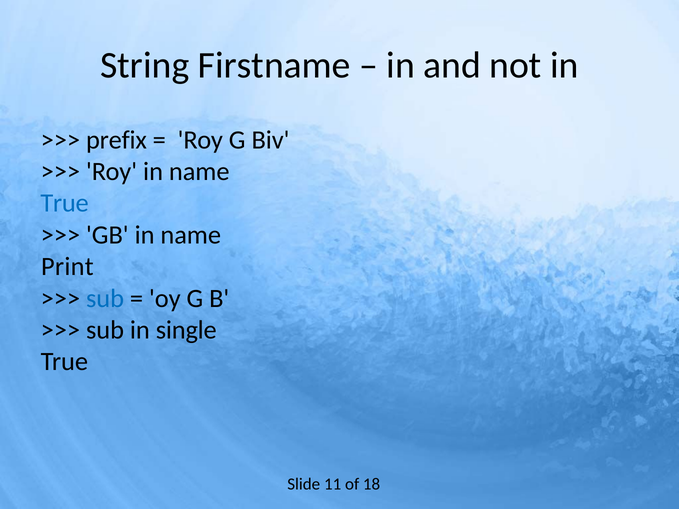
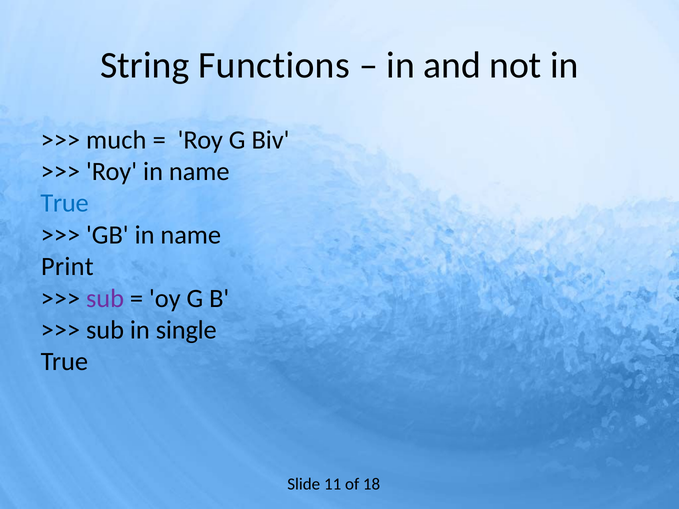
Firstname: Firstname -> Functions (274, 65)
prefix: prefix -> much (116, 140)
sub colour: blue -> purple (105, 298)
